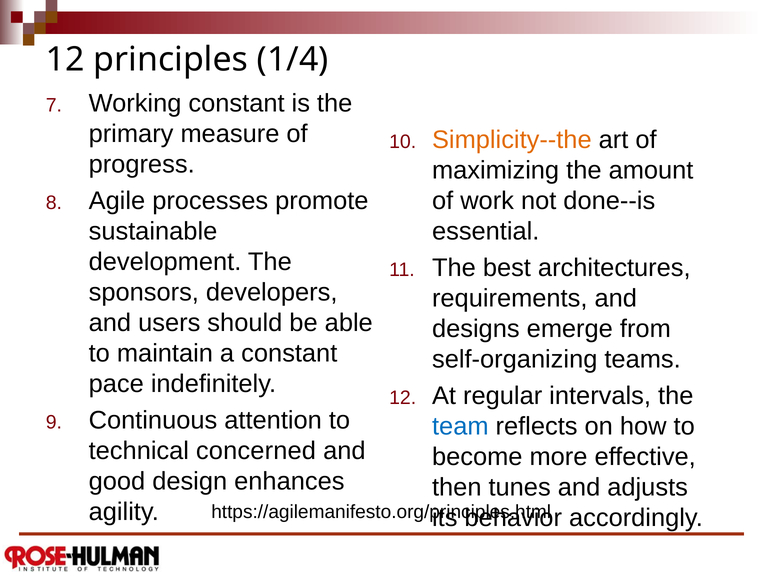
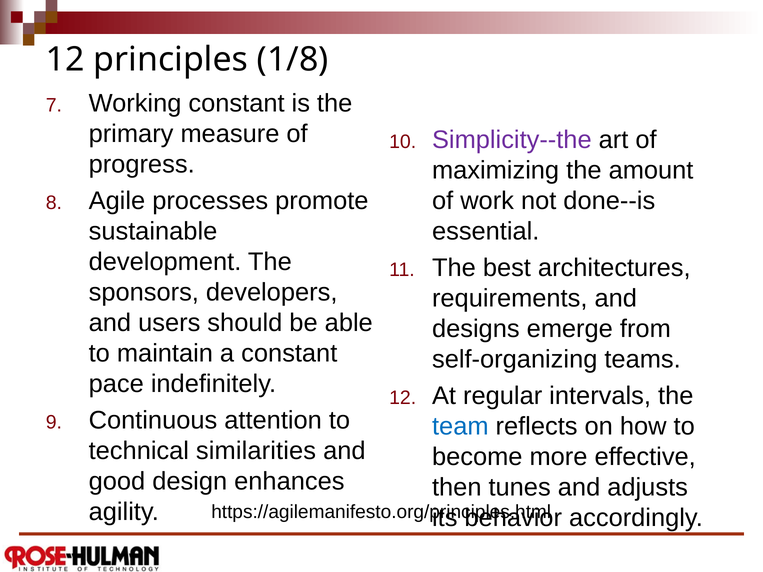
1/4: 1/4 -> 1/8 (293, 60)
Simplicity--the colour: orange -> purple (512, 140)
concerned: concerned -> similarities (256, 451)
